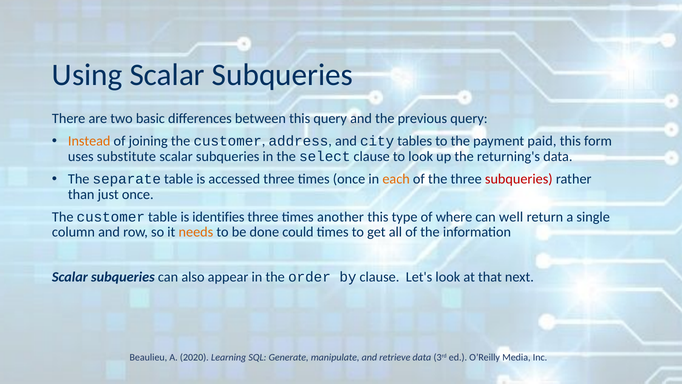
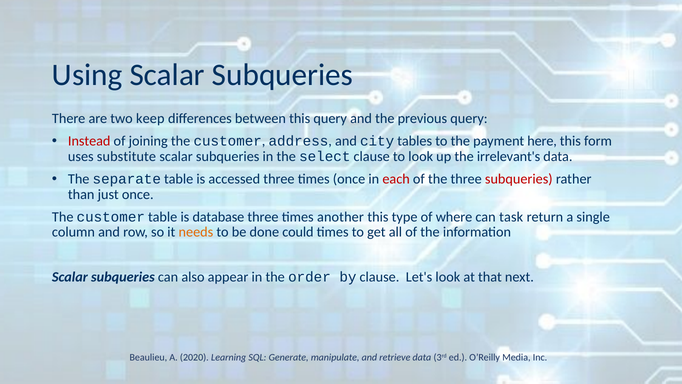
basic: basic -> keep (150, 118)
Instead colour: orange -> red (89, 141)
paid: paid -> here (542, 141)
returning's: returning's -> irrelevant's (509, 156)
each colour: orange -> red (396, 179)
identifies: identifies -> database (218, 217)
well: well -> task (511, 217)
